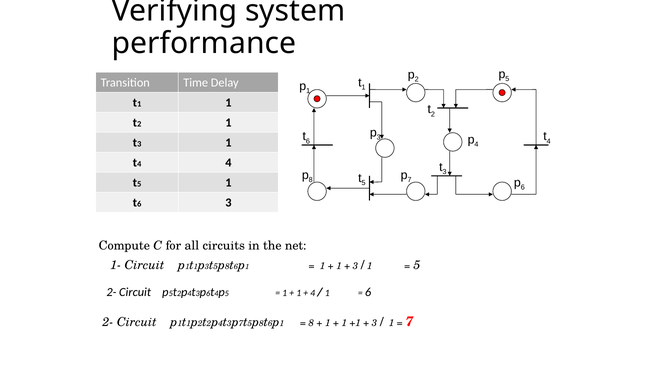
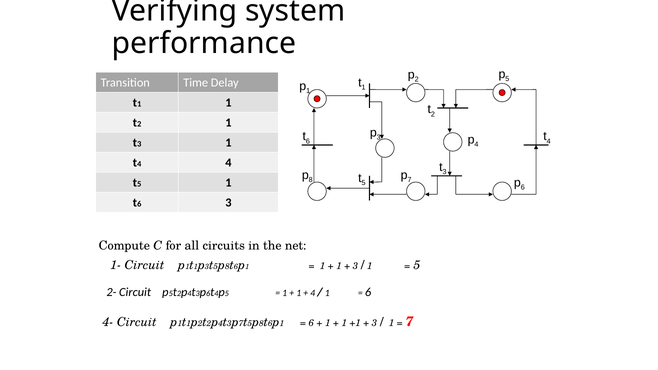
2-: 2- -> 4- (108, 322)
8: 8 -> 6 (311, 323)
